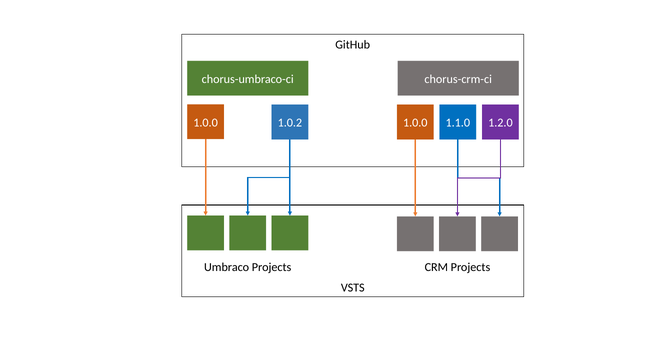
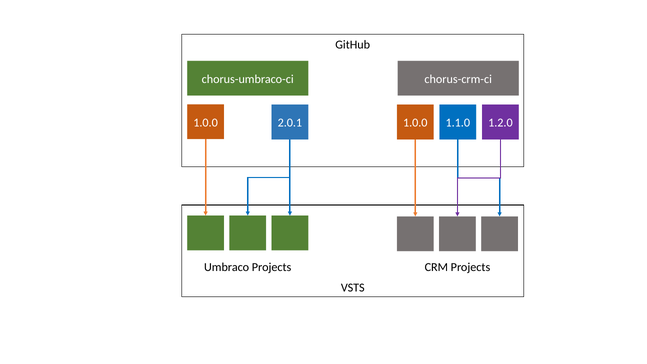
1.0.2: 1.0.2 -> 2.0.1 (290, 123)
